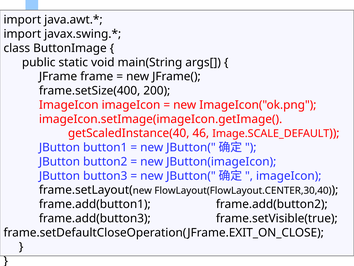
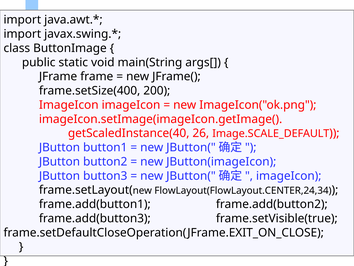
46: 46 -> 26 (201, 133)
FlowLayout(FlowLayout.CENTER,30,40: FlowLayout(FlowLayout.CENTER,30,40 -> FlowLayout(FlowLayout.CENTER,24,34 (243, 190)
